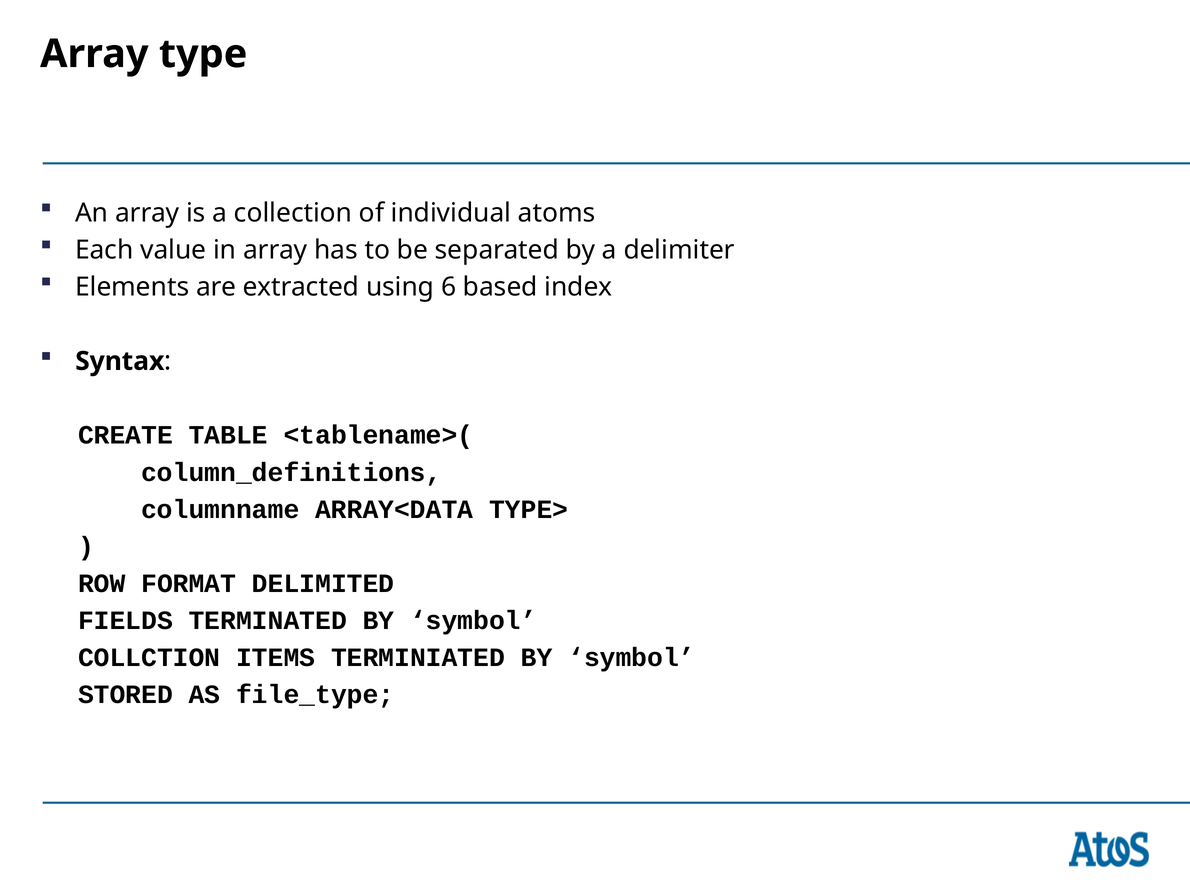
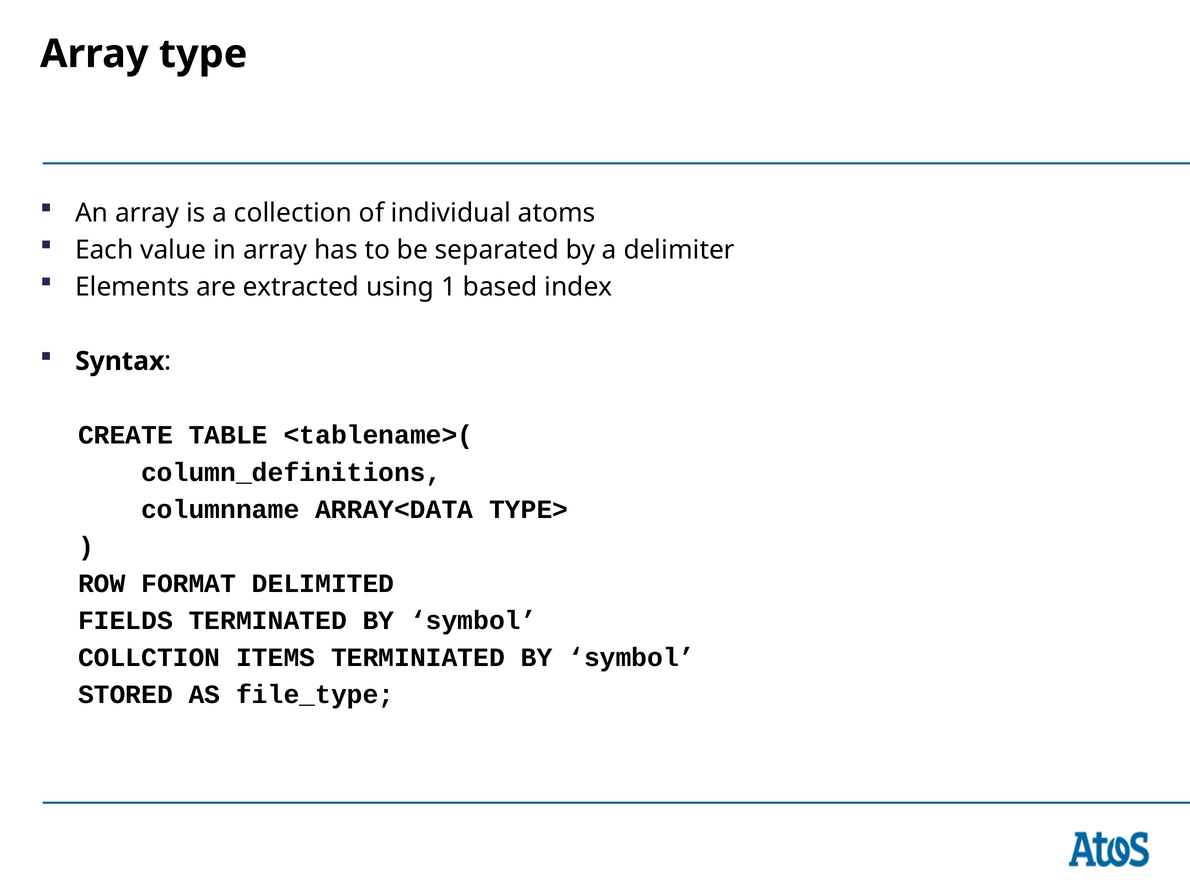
6: 6 -> 1 (449, 287)
